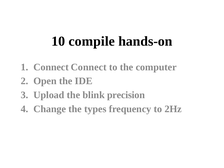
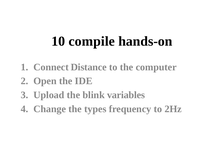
Connect Connect: Connect -> Distance (89, 67)
precision: precision -> variables (126, 95)
